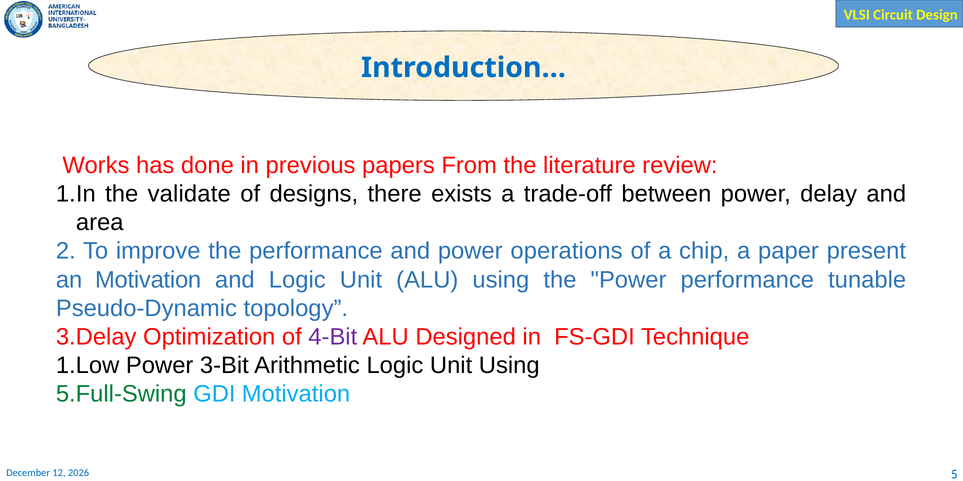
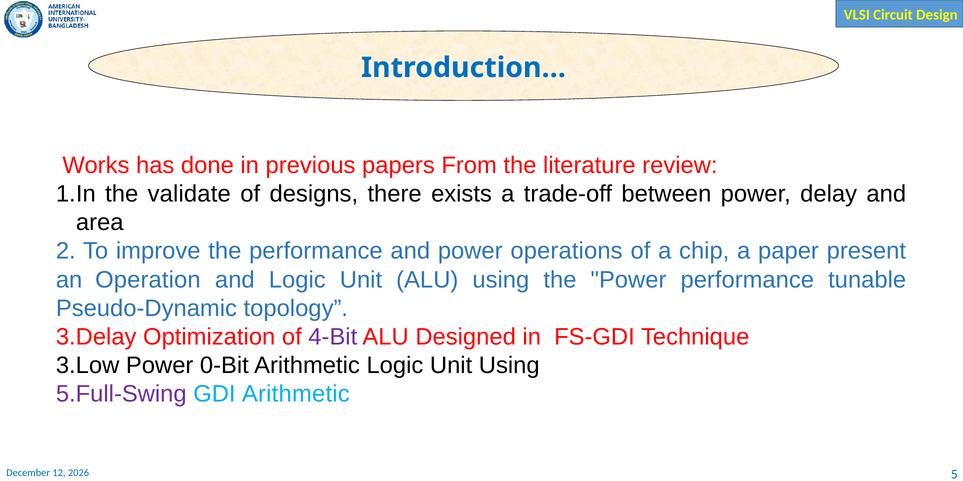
an Motivation: Motivation -> Operation (148, 280)
1.Low: 1.Low -> 3.Low (88, 366)
3-Bit: 3-Bit -> 0-Bit (224, 366)
5.Full-Swing colour: green -> purple (121, 394)
GDI Motivation: Motivation -> Arithmetic (296, 394)
